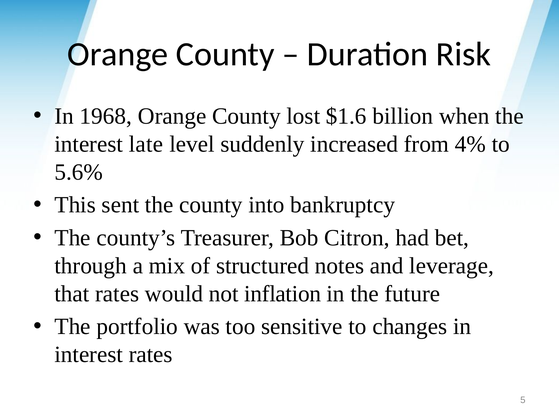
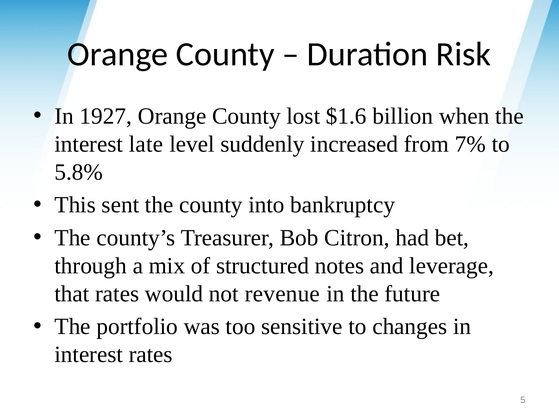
1968: 1968 -> 1927 (106, 116)
4%: 4% -> 7% (470, 144)
5.6%: 5.6% -> 5.8% (79, 172)
inflation: inflation -> revenue (282, 294)
